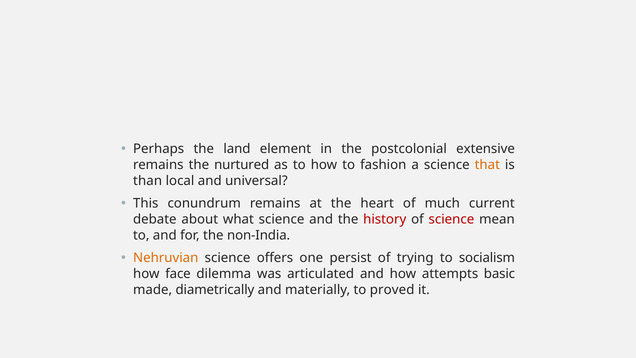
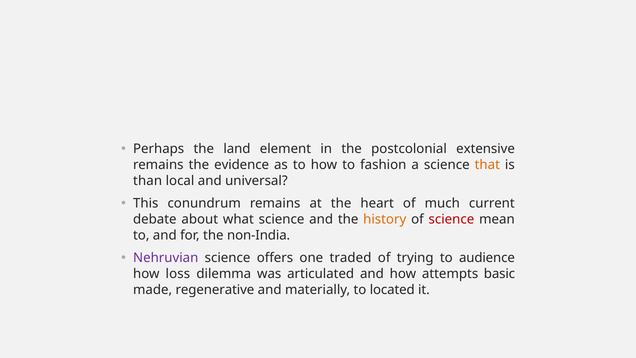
nurtured: nurtured -> evidence (242, 165)
history colour: red -> orange (385, 219)
Nehruvian colour: orange -> purple (166, 258)
persist: persist -> traded (351, 258)
socialism: socialism -> audience (487, 258)
face: face -> loss (178, 274)
diametrically: diametrically -> regenerative (215, 290)
proved: proved -> located (392, 290)
